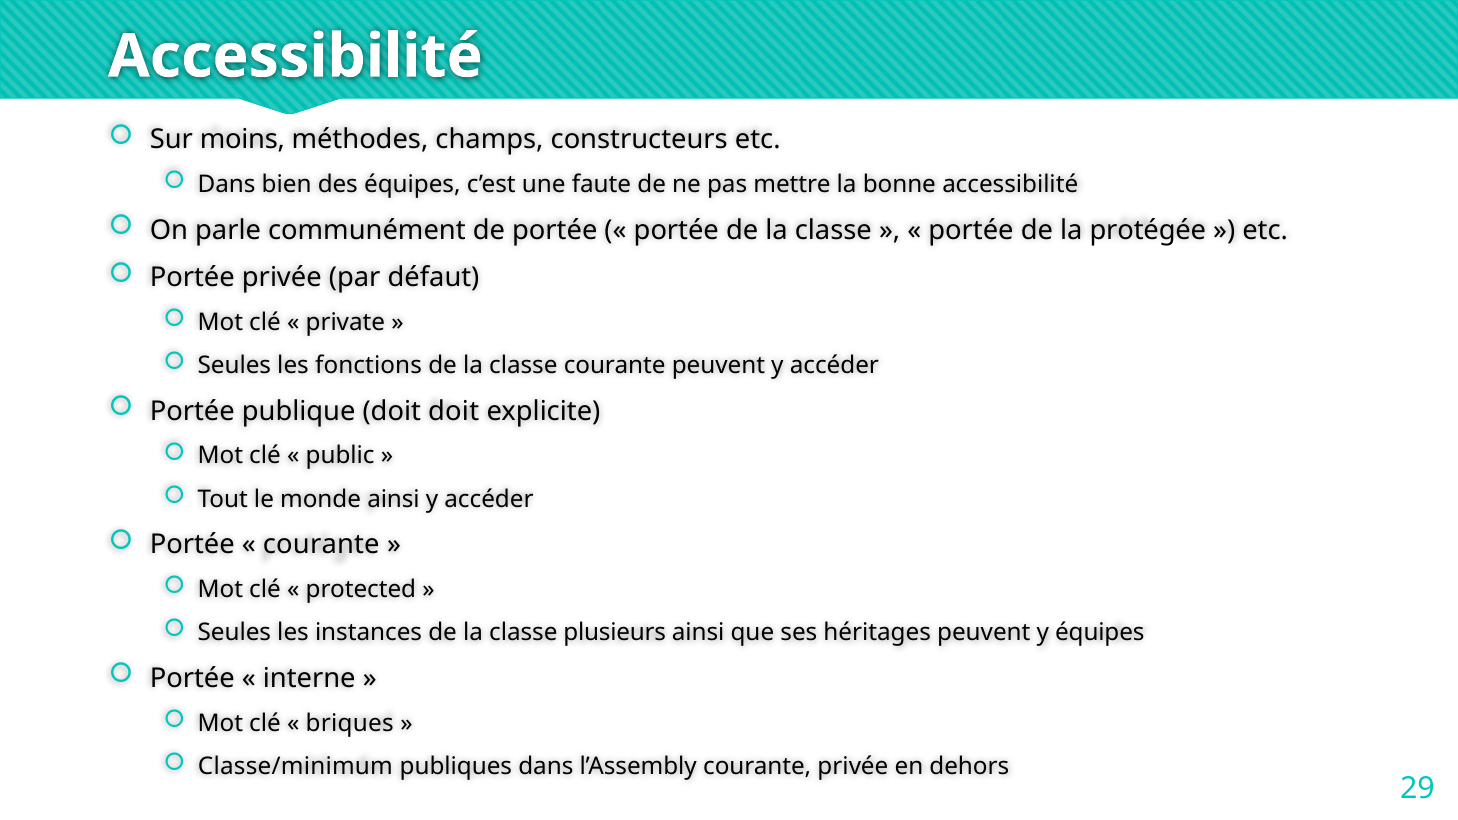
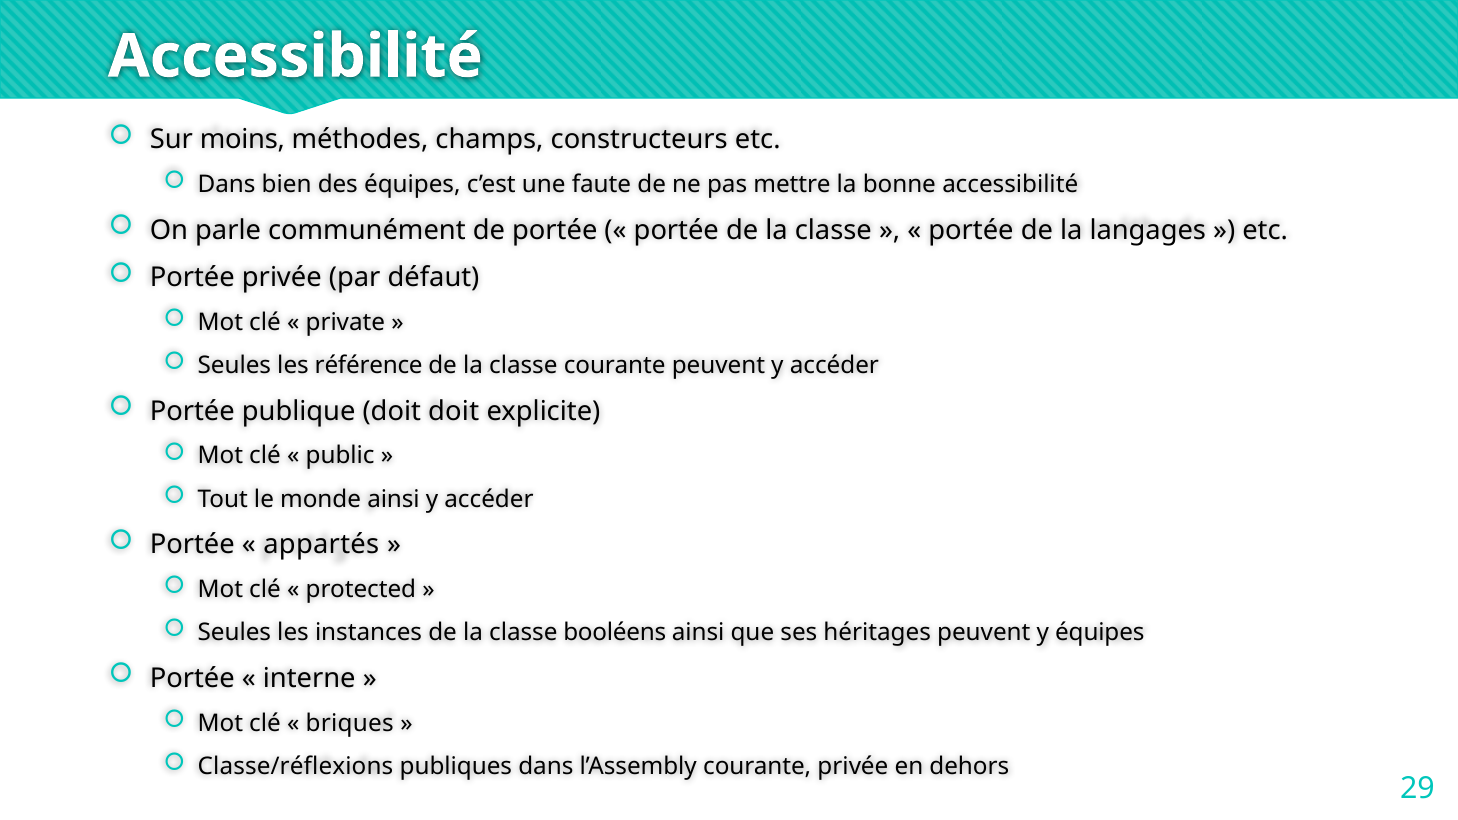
protégée: protégée -> langages (1148, 230)
fonctions: fonctions -> référence (369, 366)
courante: courante -> appartés (321, 545)
plusieurs: plusieurs -> booléens (615, 633)
Classe/minimum: Classe/minimum -> Classe/réflexions (295, 766)
